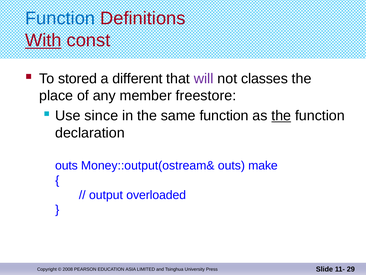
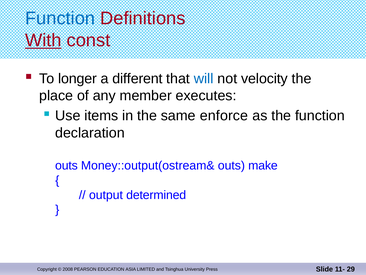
stored: stored -> longer (78, 78)
will colour: purple -> blue (204, 78)
classes: classes -> velocity (265, 78)
freestore: freestore -> executes (206, 96)
since: since -> items (101, 116)
same function: function -> enforce (224, 116)
the underline: present -> none (281, 116)
overloaded: overloaded -> determined (156, 195)
